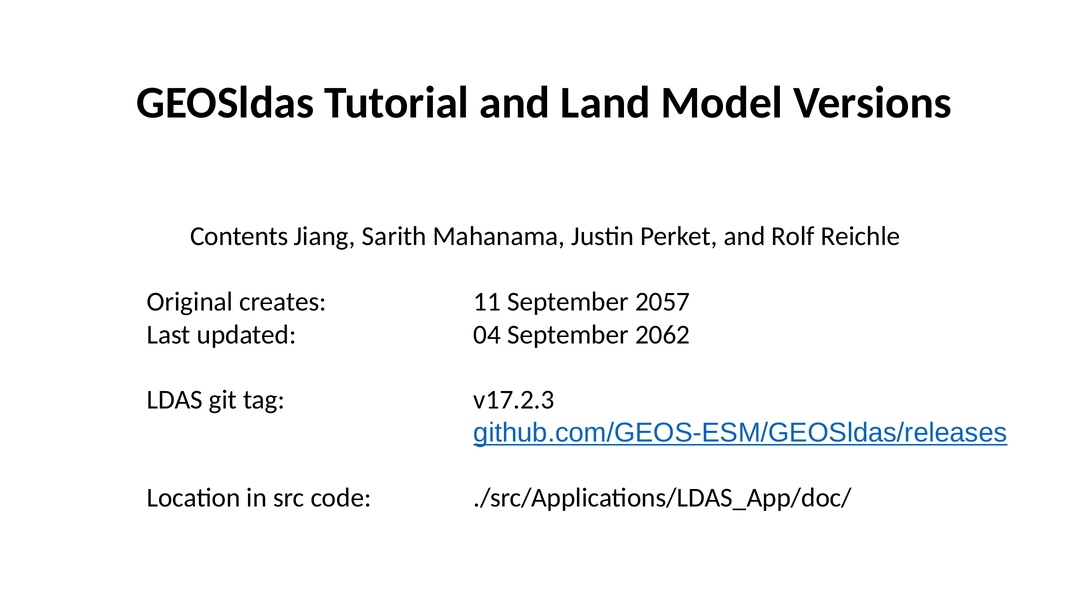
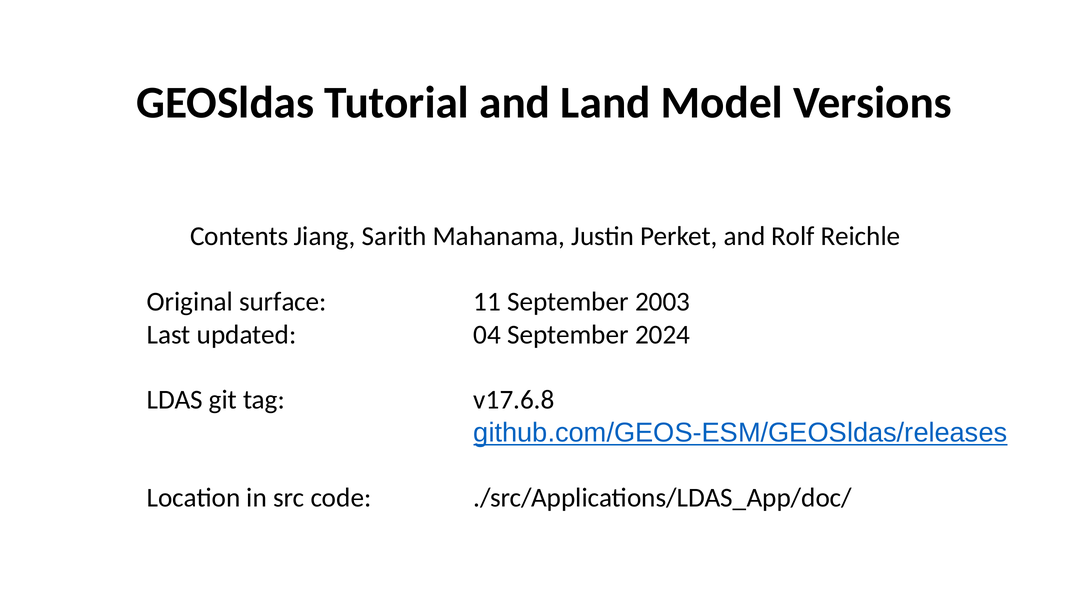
creates: creates -> surface (283, 302)
2057: 2057 -> 2003 (663, 302)
2062: 2062 -> 2024 (663, 334)
v17.2.3: v17.2.3 -> v17.6.8 (514, 400)
